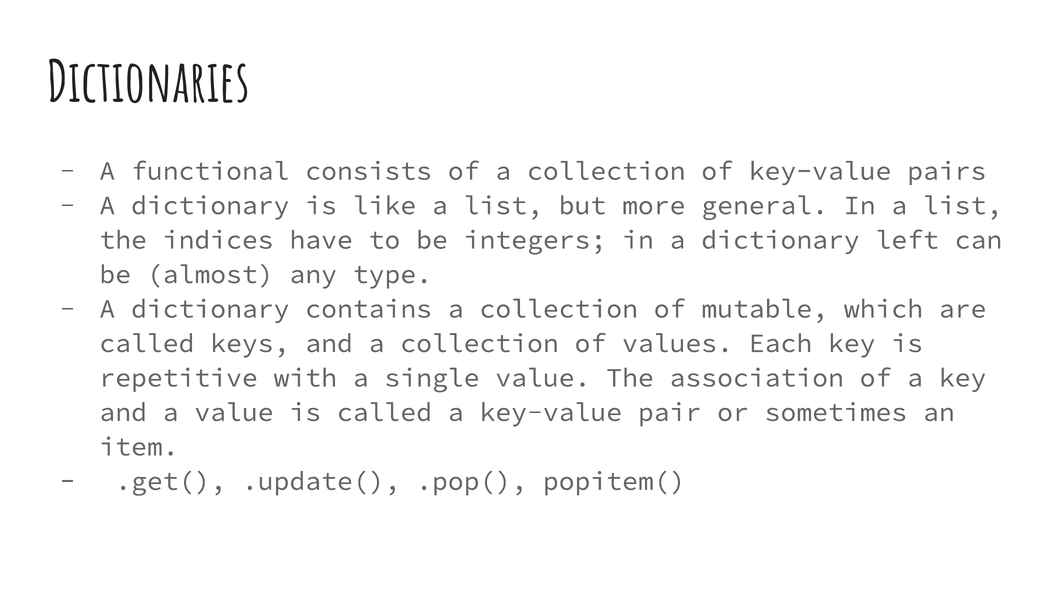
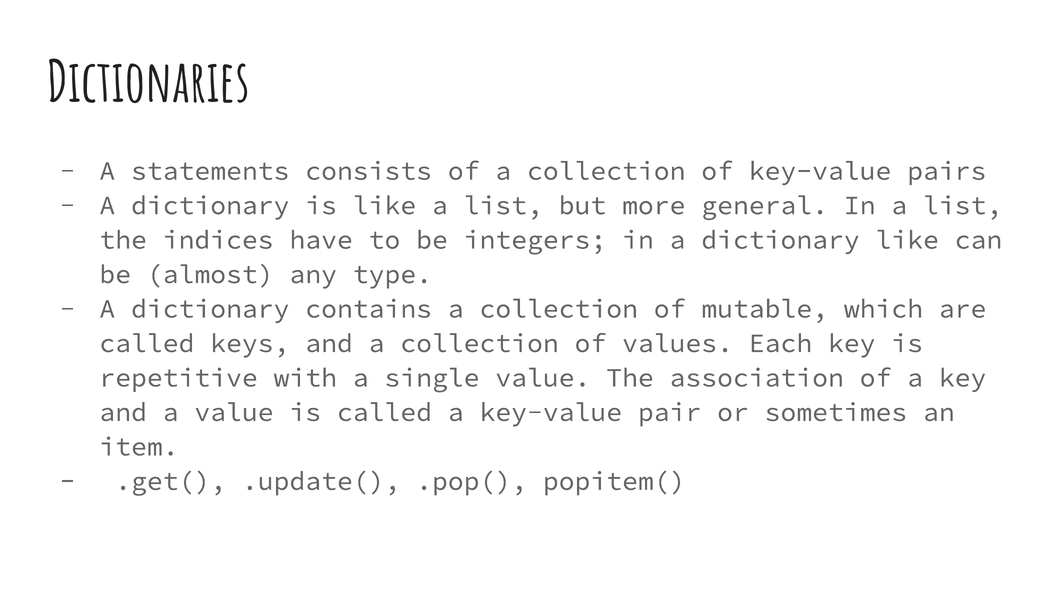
functional: functional -> statements (210, 171)
dictionary left: left -> like (907, 240)
